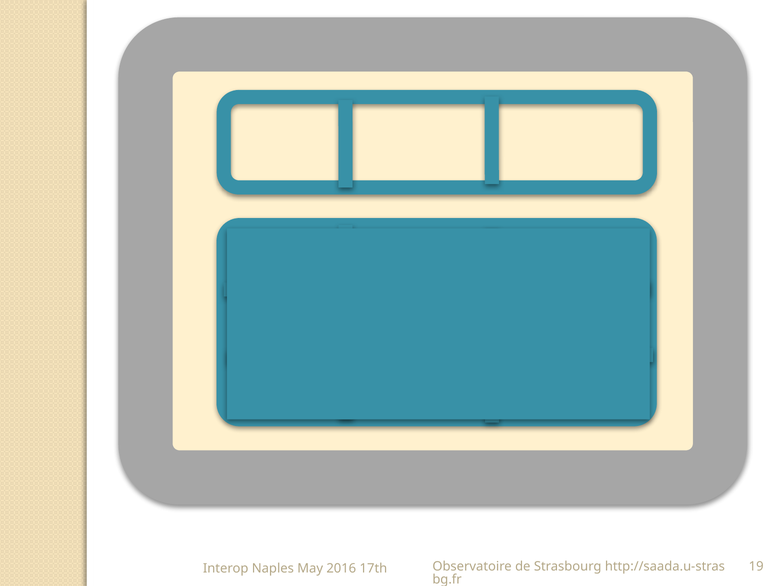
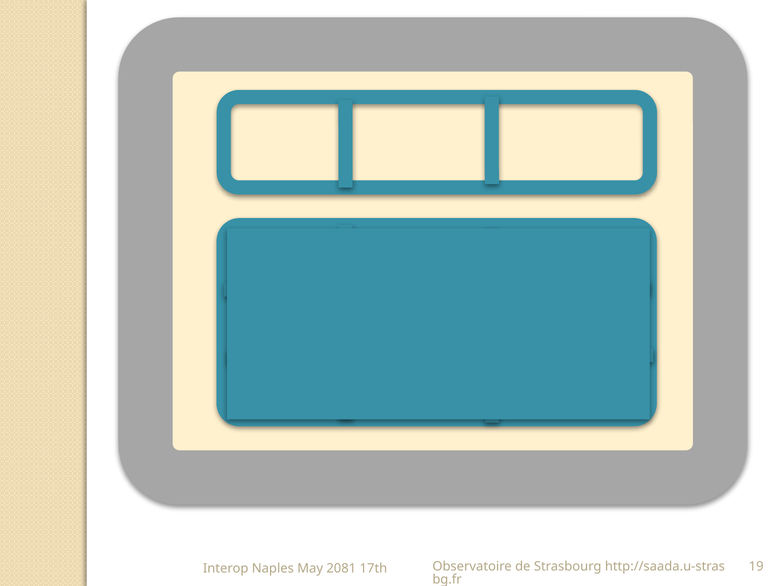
2016: 2016 -> 2081 (341, 569)
